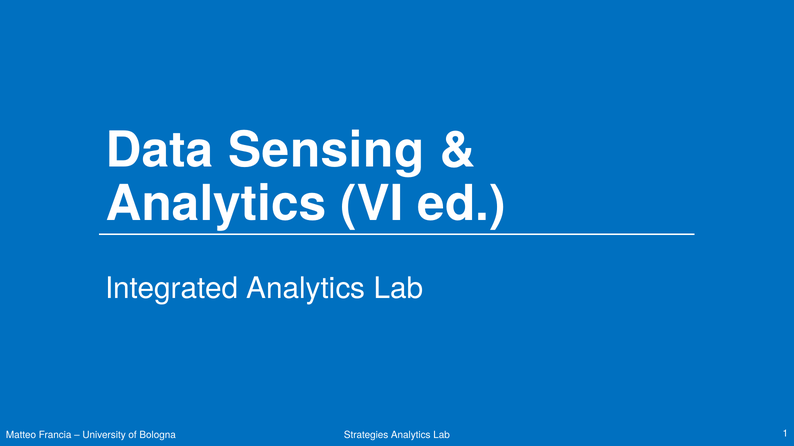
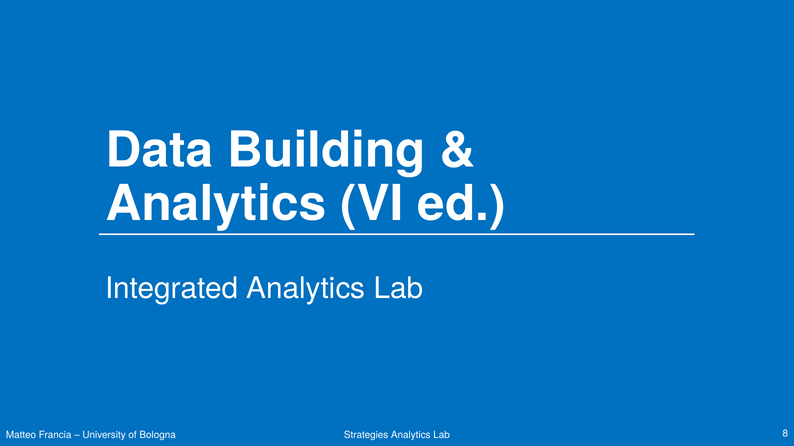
Sensing: Sensing -> Building (327, 151)
1: 1 -> 8 (785, 434)
